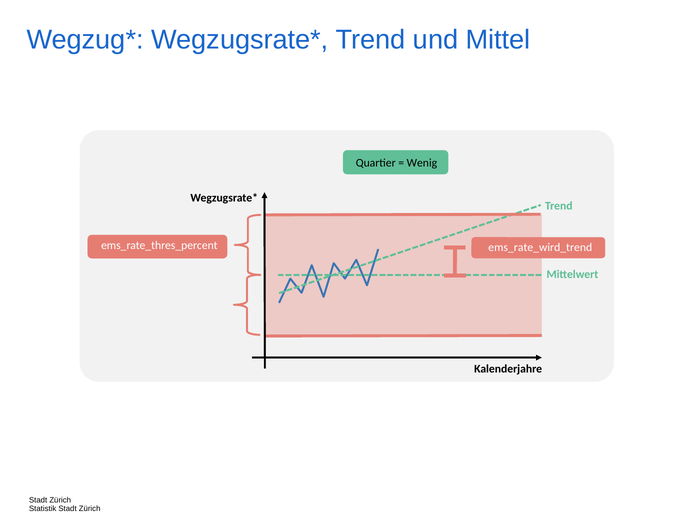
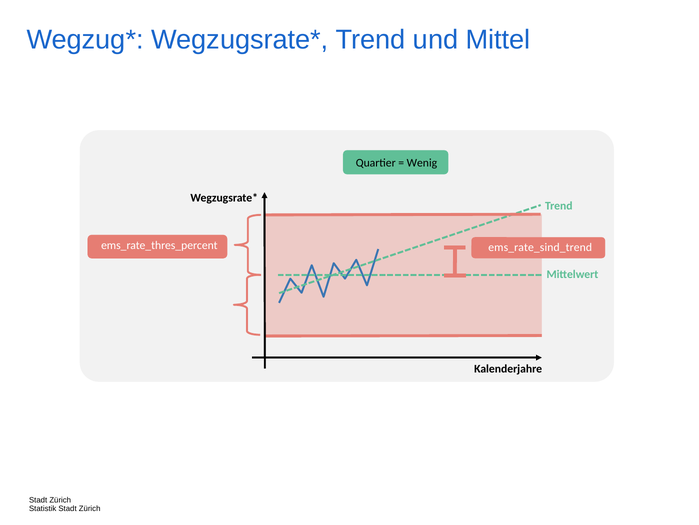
ems_rate_wird_trend: ems_rate_wird_trend -> ems_rate_sind_trend (540, 247)
